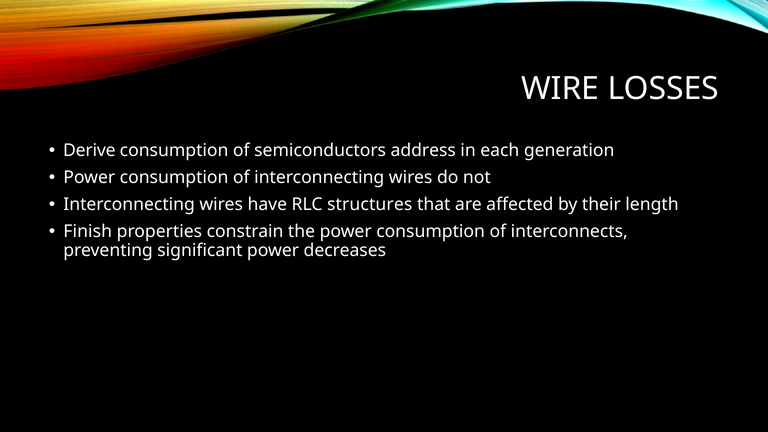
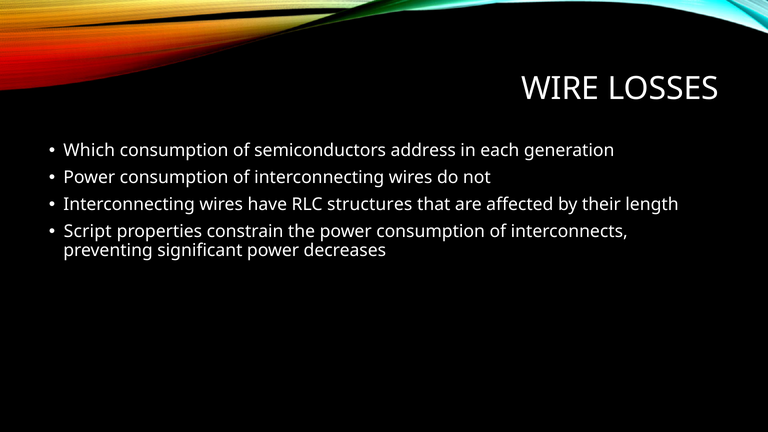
Derive: Derive -> Which (89, 151)
Finish: Finish -> Script (88, 232)
